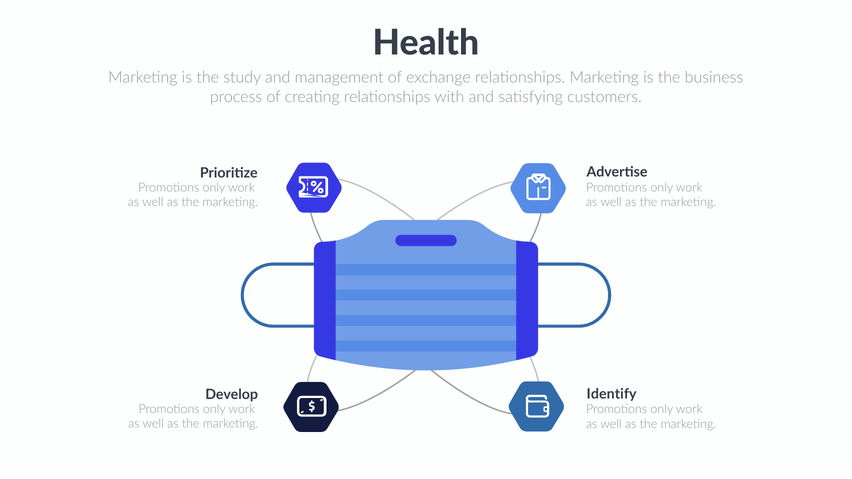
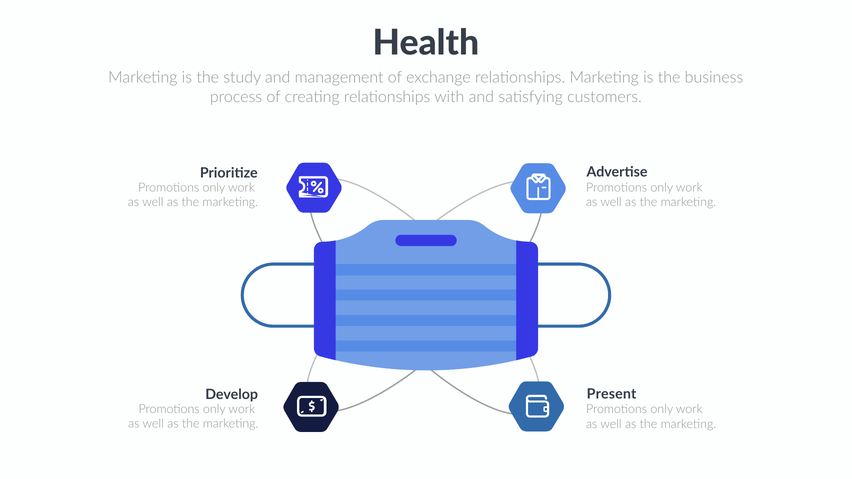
Identify: Identify -> Present (612, 394)
